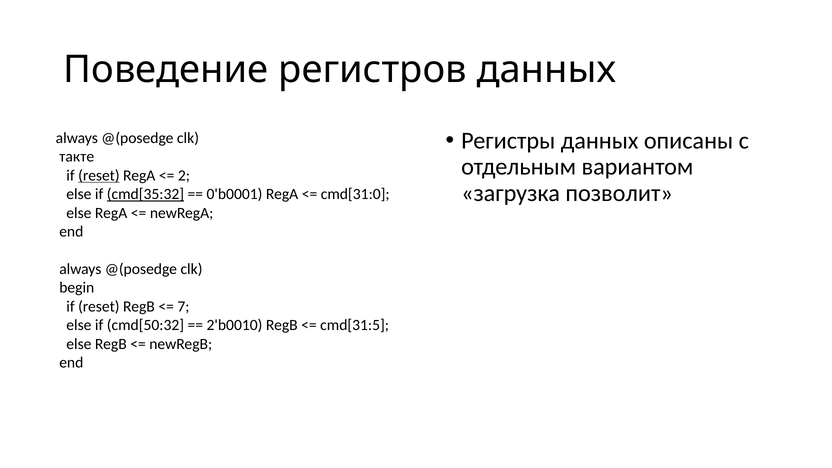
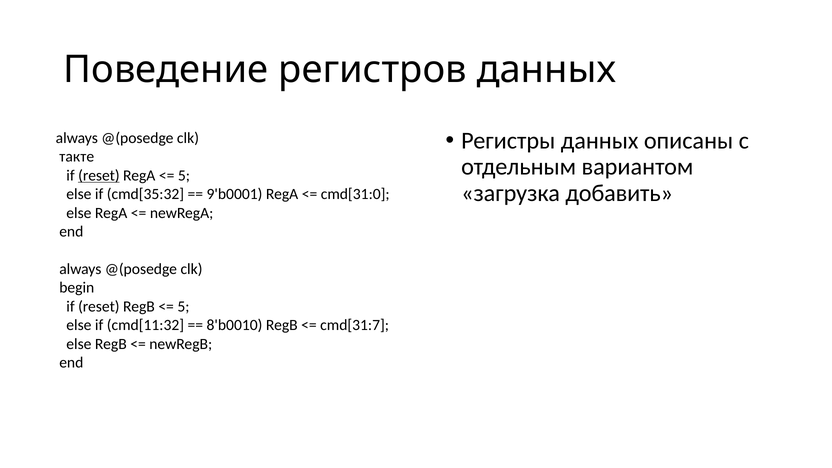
2: 2 -> 5 (184, 176)
позволит: позволит -> добавить (619, 193)
cmd[35:32 underline: present -> none (145, 194)
0'b0001: 0'b0001 -> 9'b0001 (235, 194)
7: 7 -> 5 (183, 307)
cmd[50:32: cmd[50:32 -> cmd[11:32 (145, 325)
2'b0010: 2'b0010 -> 8'b0010 (235, 325)
cmd[31:5: cmd[31:5 -> cmd[31:7 (355, 325)
